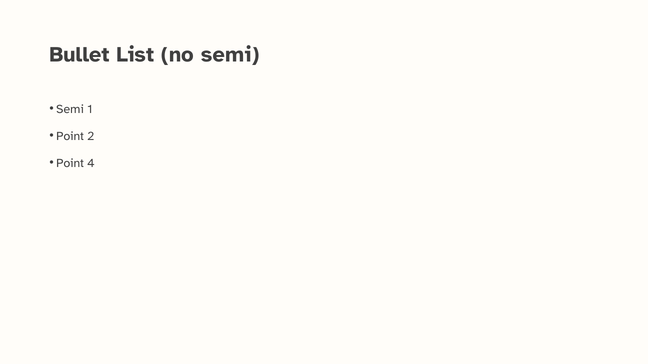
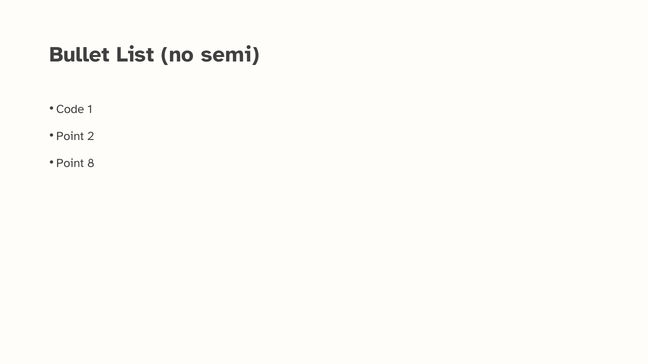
Semi: Semi -> Code (70, 109)
4: 4 -> 8 (91, 163)
